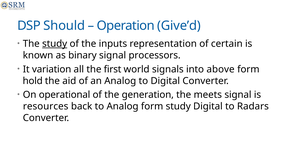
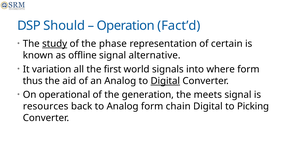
Give’d: Give’d -> Fact’d (179, 26)
inputs: inputs -> phase (113, 44)
binary: binary -> offline (82, 55)
processors: processors -> alternative (155, 55)
above: above -> where (221, 69)
hold: hold -> thus (33, 81)
Digital underline: none -> present (165, 81)
form study: study -> chain (178, 106)
Radars: Radars -> Picking (253, 106)
